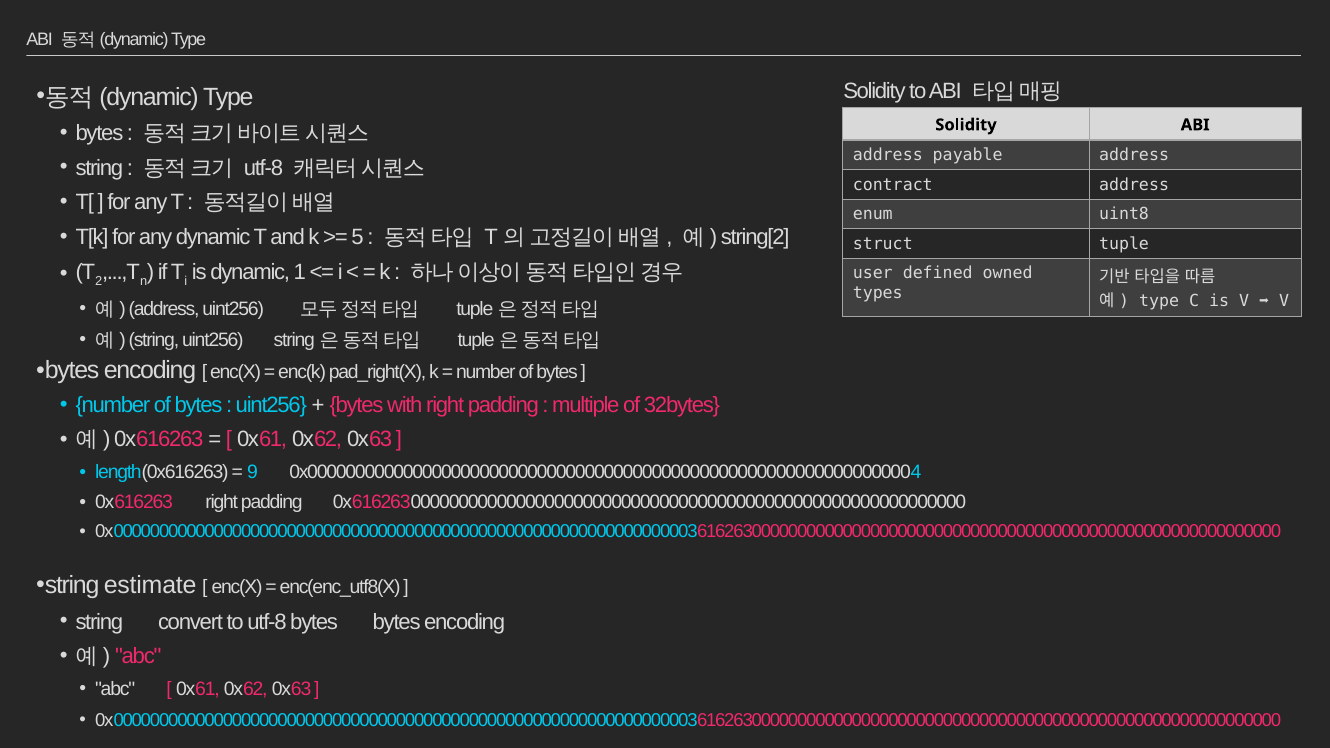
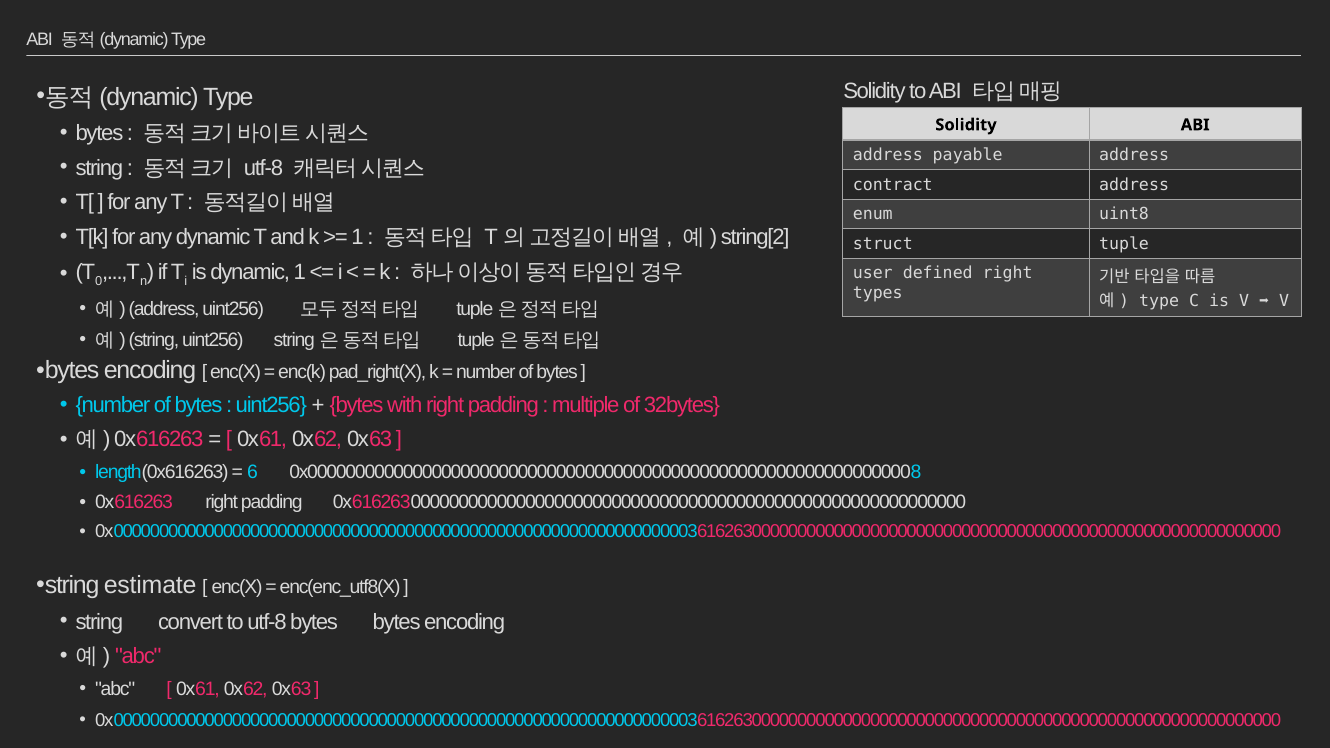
5: 5 -> 1 (358, 237)
2: 2 -> 0 (99, 281)
defined owned: owned -> right (1008, 273)
9: 9 -> 6 (253, 472)
4: 4 -> 8 (916, 472)
